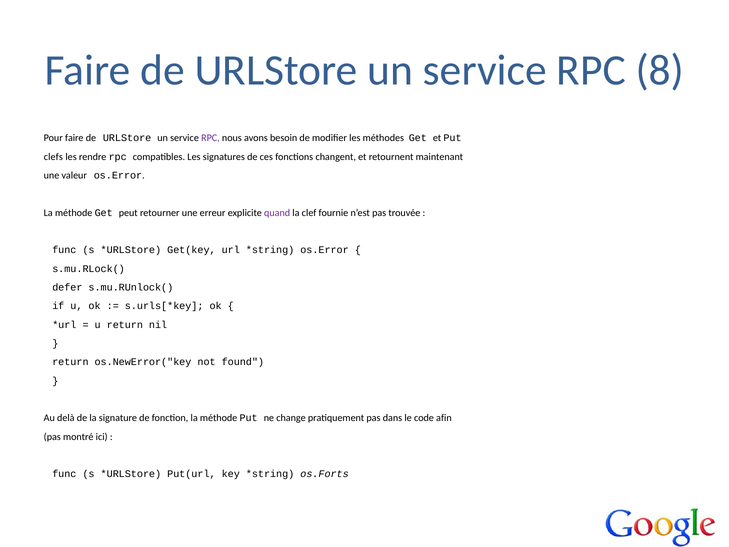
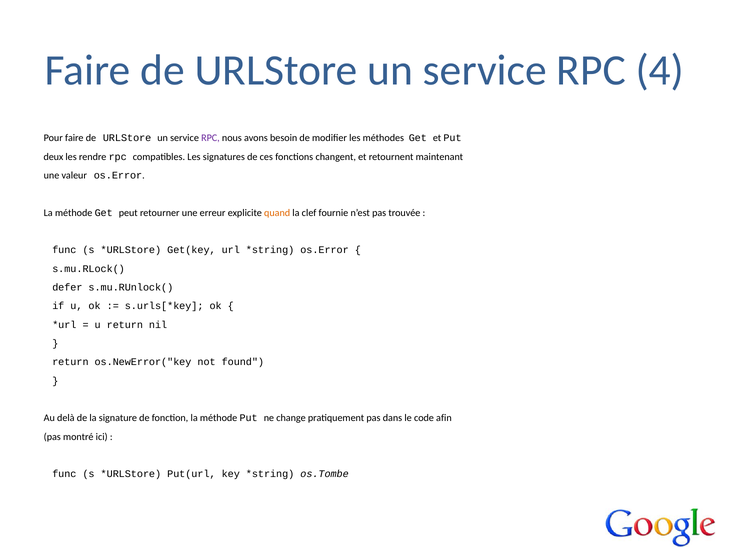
8: 8 -> 4 (660, 70)
clefs: clefs -> deux (53, 157)
quand colour: purple -> orange (277, 213)
os.Forts: os.Forts -> os.Tombe (325, 474)
